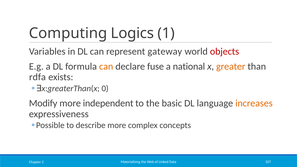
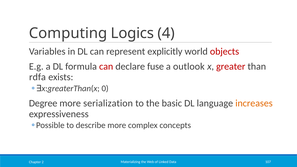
1: 1 -> 4 (166, 33)
gateway: gateway -> explicitly (165, 51)
can colour: orange -> red (106, 66)
national: national -> outlook (189, 66)
greater colour: orange -> red (231, 66)
Modify: Modify -> Degree (43, 103)
independent: independent -> serialization (108, 103)
